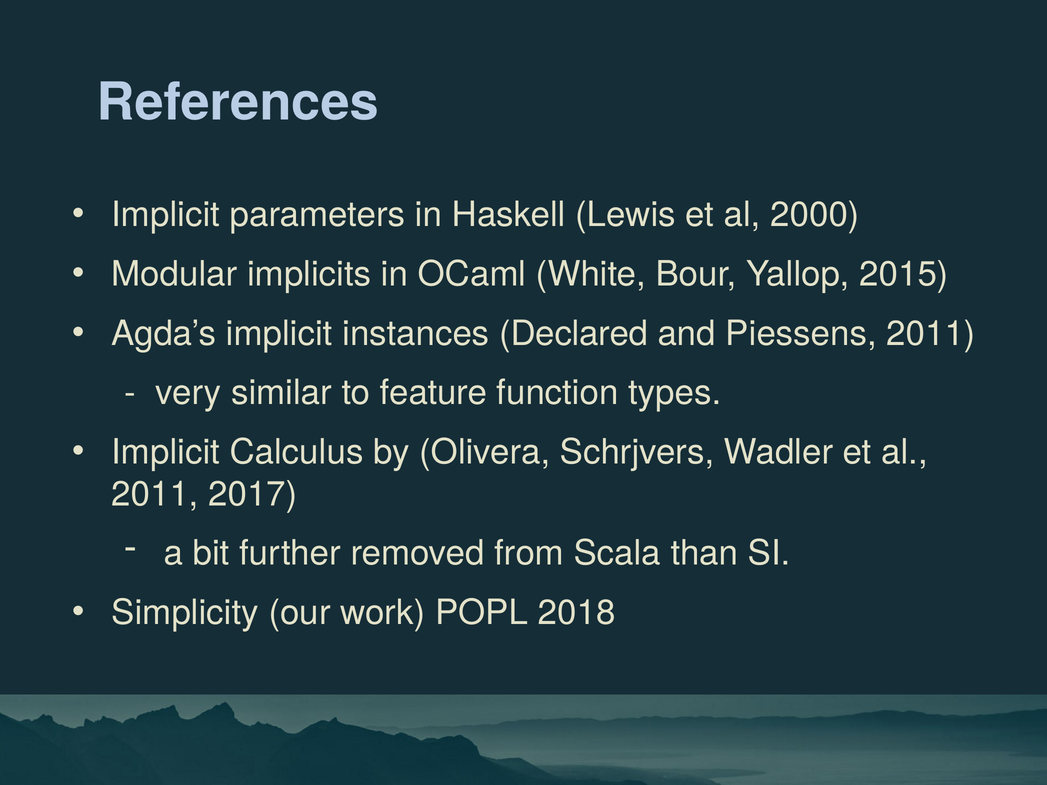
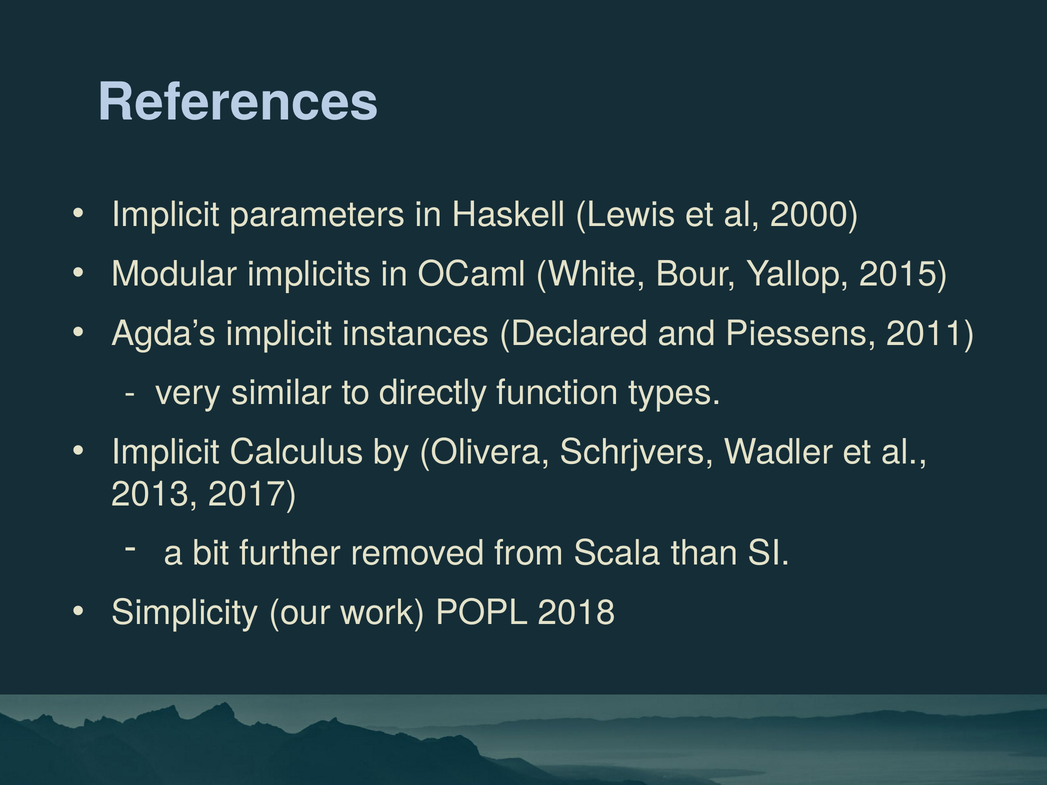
feature: feature -> directly (434, 393)
2011: 2011 -> 2013 (155, 494)
